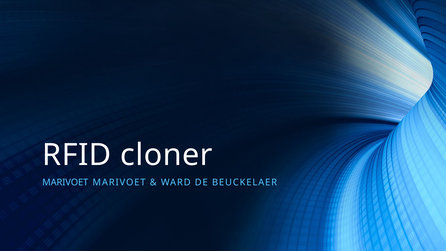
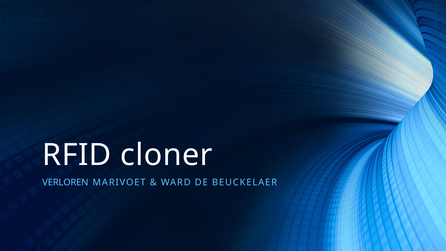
MARIVOET: MARIVOET -> VERLOREN (65, 182)
